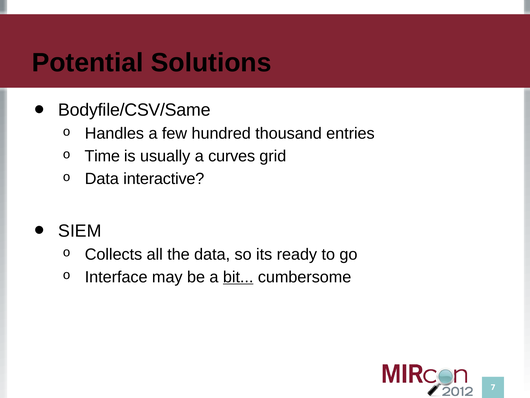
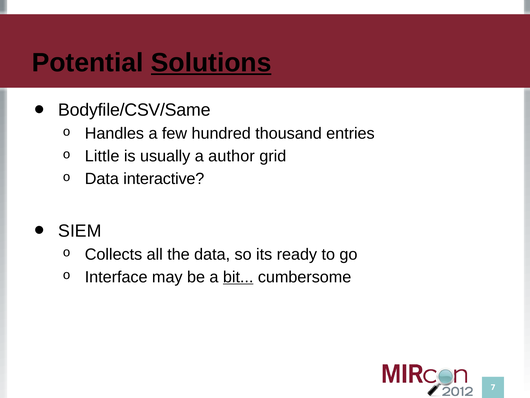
Solutions underline: none -> present (211, 63)
Time: Time -> Little (102, 156)
curves: curves -> author (232, 156)
